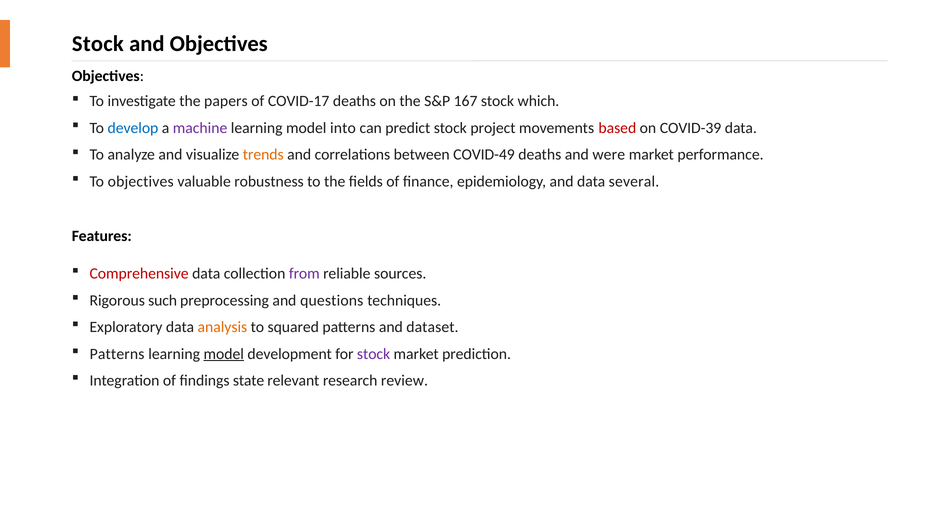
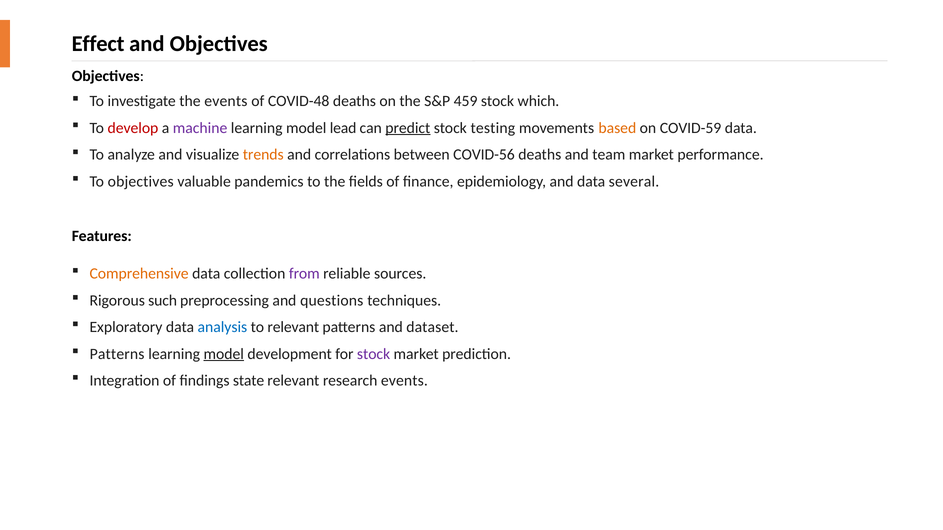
Stock: Stock -> Effect (98, 44)
the papers: papers -> events (226, 101)
COVID-17: COVID-17 -> COVID-48 (299, 101)
167: 167 -> 459 (466, 101)
develop colour: blue -> red (133, 128)
into: into -> lead (343, 128)
predict underline: none -> present (408, 128)
project: project -> testing (493, 128)
based colour: red -> orange (617, 128)
COVID-39: COVID-39 -> COVID-59 (691, 128)
COVID-49: COVID-49 -> COVID-56 (484, 155)
were: were -> team (609, 155)
robustness: robustness -> pandemics (269, 182)
Comprehensive colour: red -> orange (139, 274)
analysis colour: orange -> blue (222, 327)
to squared: squared -> relevant (293, 327)
research review: review -> events (404, 381)
